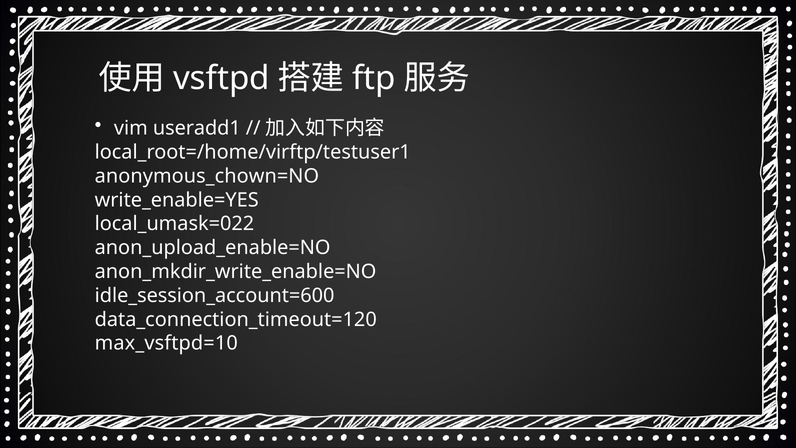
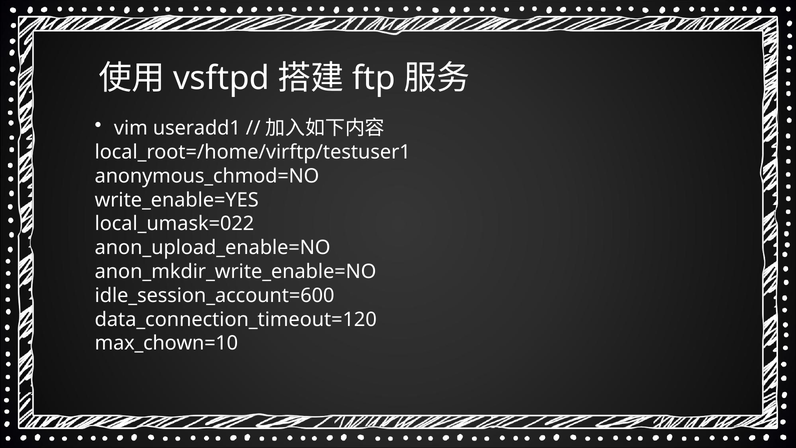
anonymous_chown=NO: anonymous_chown=NO -> anonymous_chmod=NO (207, 176)
max_vsftpd=10: max_vsftpd=10 -> max_chown=10 (166, 343)
